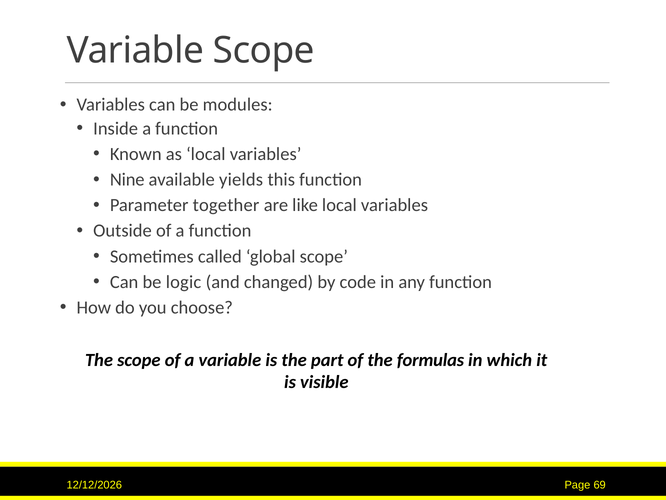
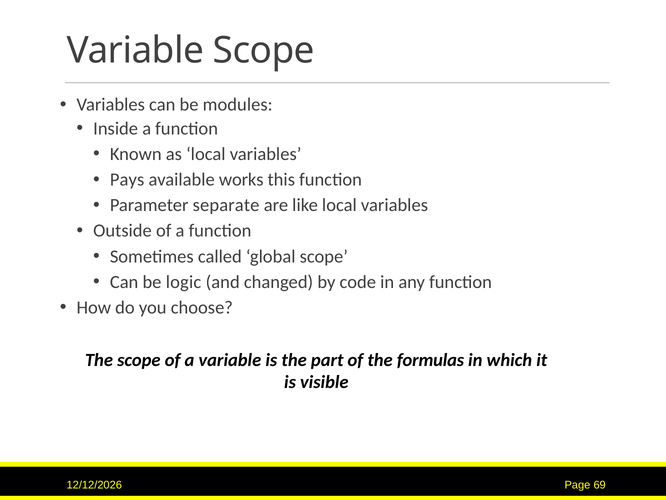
Nine: Nine -> Pays (127, 180)
yields: yields -> works (241, 180)
together: together -> separate (226, 205)
